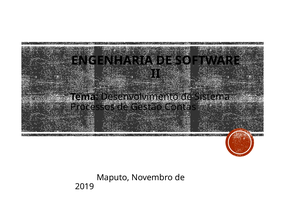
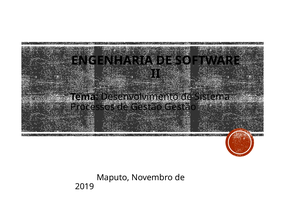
Gestão Contas: Contas -> Gestão (180, 107)
